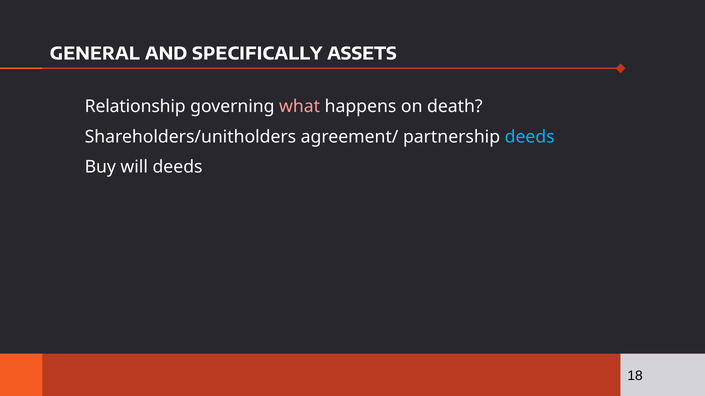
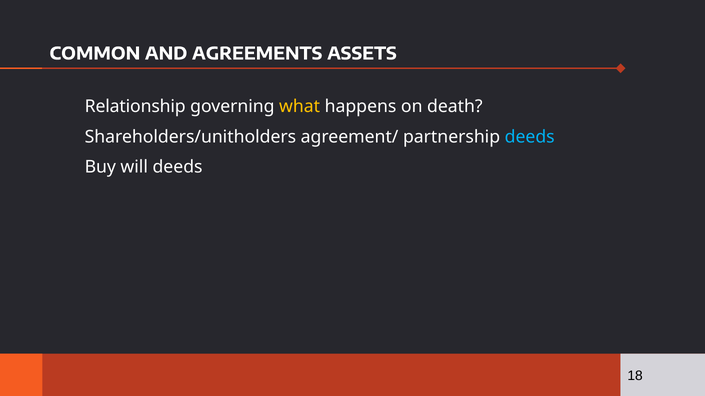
GENERAL: GENERAL -> COMMON (95, 54)
SPECIFICALLY: SPECIFICALLY -> AGREEMENTS (257, 54)
what colour: pink -> yellow (300, 107)
